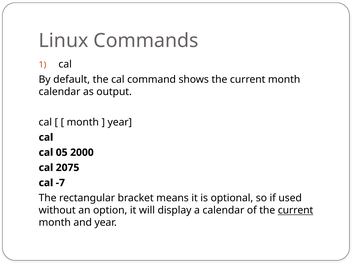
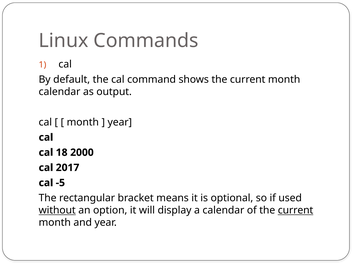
05: 05 -> 18 (62, 152)
2075: 2075 -> 2017 (68, 168)
-7: -7 -> -5 (60, 183)
without underline: none -> present (57, 210)
